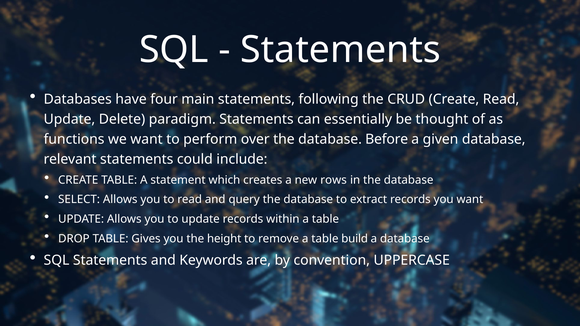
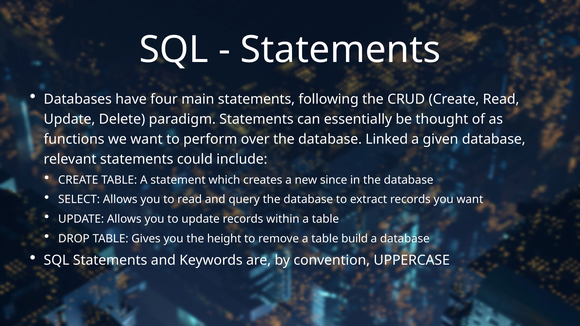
Before: Before -> Linked (387, 139)
rows: rows -> since (334, 180)
